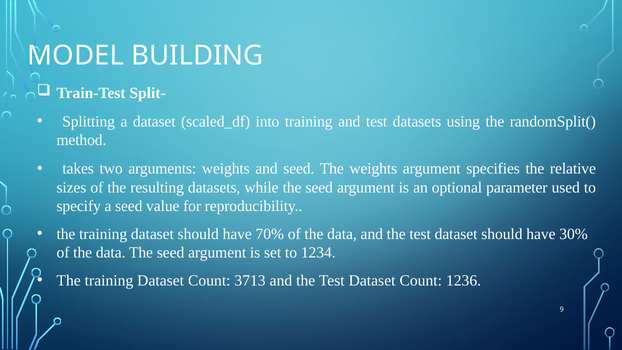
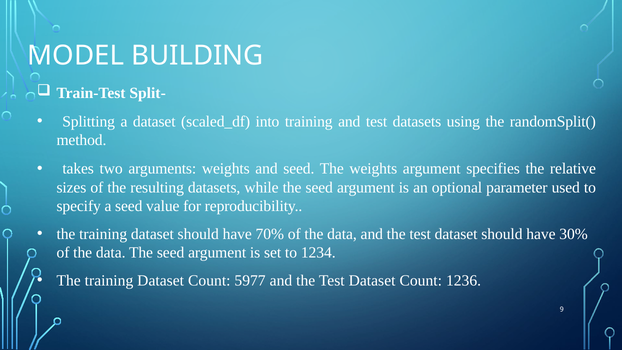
3713: 3713 -> 5977 (250, 280)
